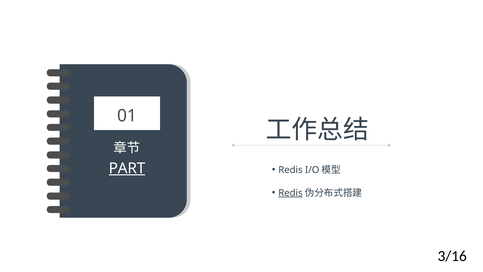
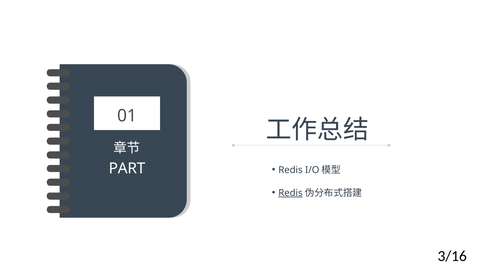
PART underline: present -> none (127, 168)
